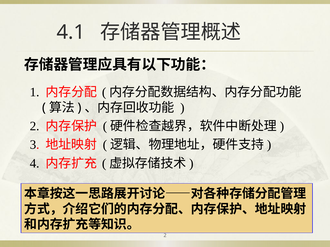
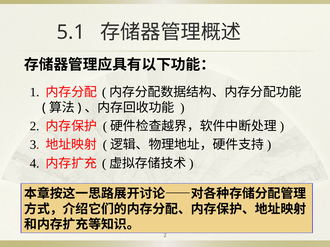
4.1: 4.1 -> 5.1 (71, 32)
